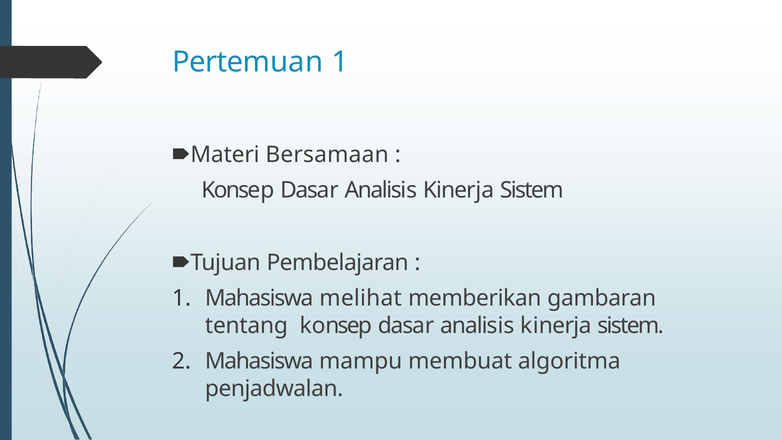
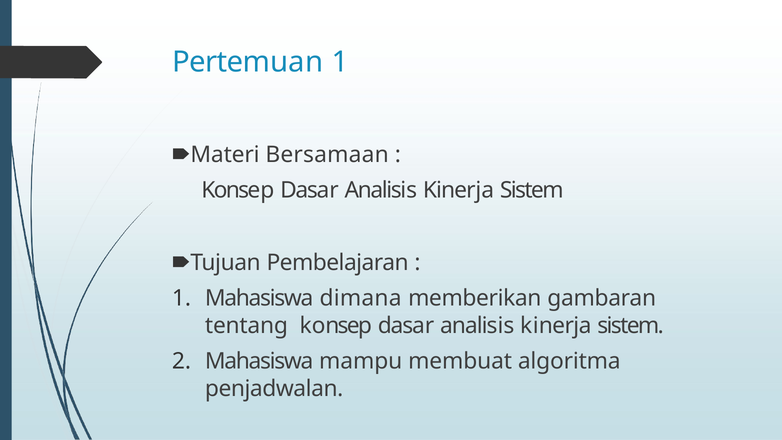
melihat: melihat -> dimana (361, 298)
